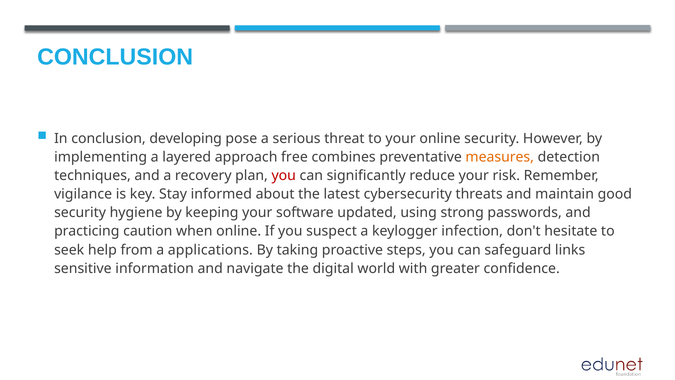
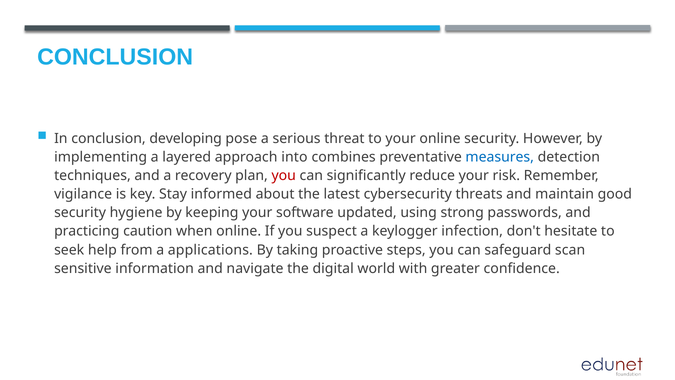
free: free -> into (294, 157)
measures colour: orange -> blue (500, 157)
links: links -> scan (570, 250)
